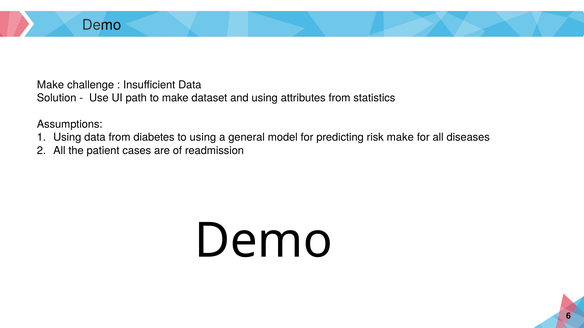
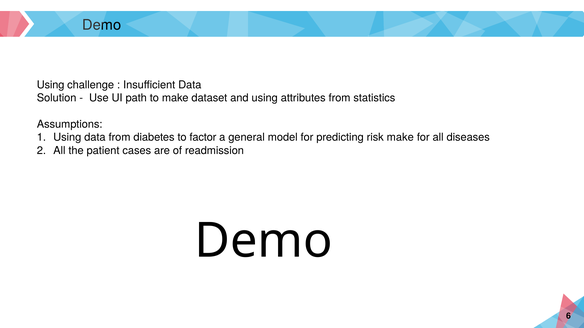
Make: Make -> Using (51, 85)
to using: using -> factor (203, 138)
